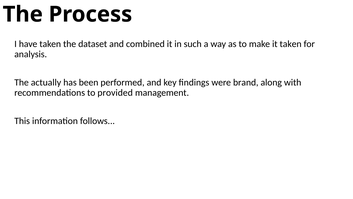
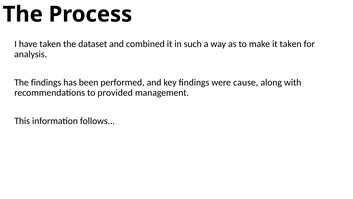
The actually: actually -> findings (46, 82)
brand: brand -> cause (246, 82)
